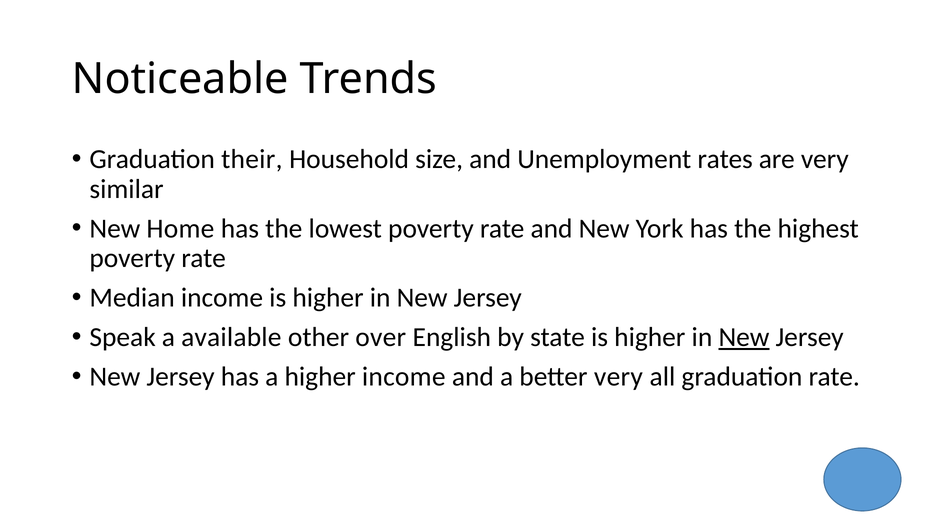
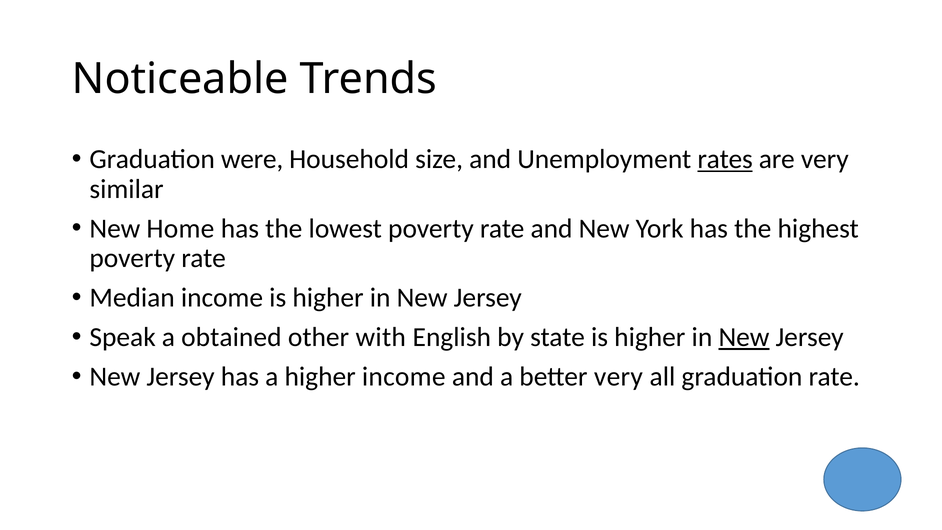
their: their -> were (252, 159)
rates underline: none -> present (725, 159)
available: available -> obtained (231, 337)
over: over -> with (381, 337)
